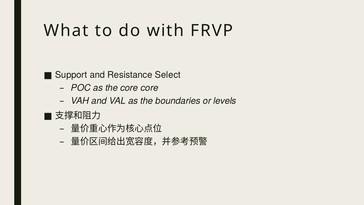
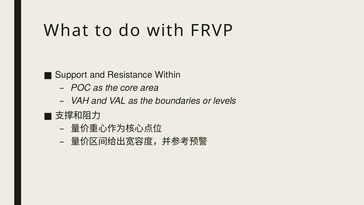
Select: Select -> Within (168, 75)
core core: core -> area (150, 88)
